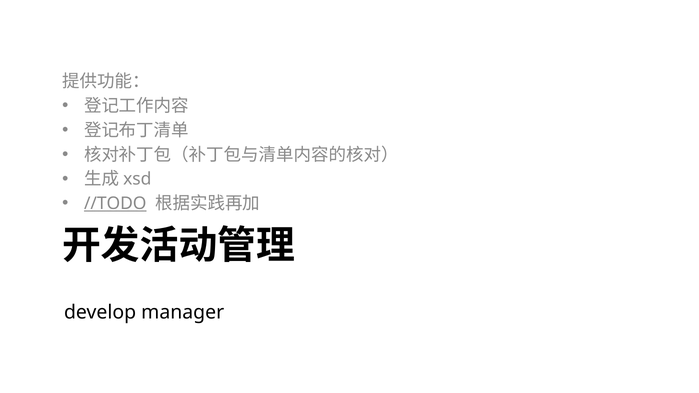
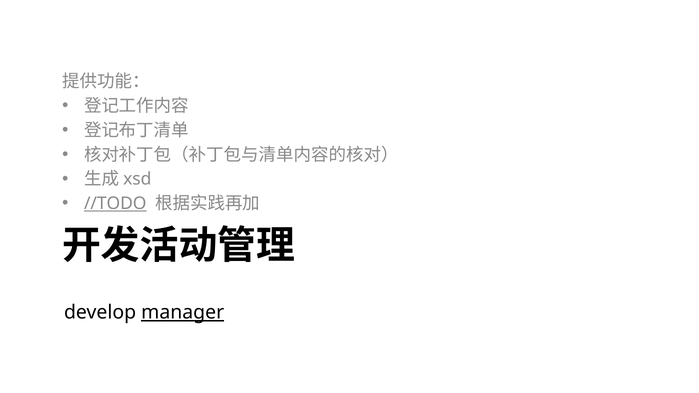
manager underline: none -> present (183, 313)
